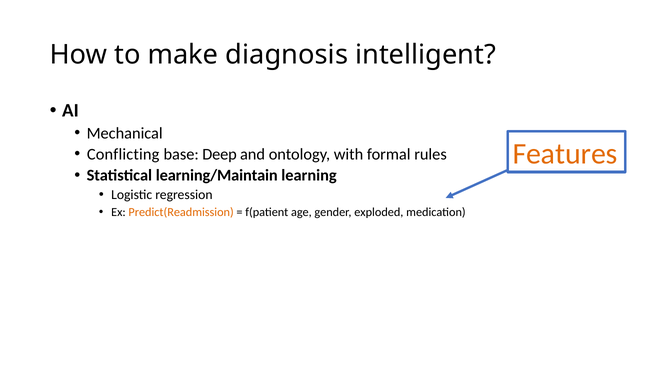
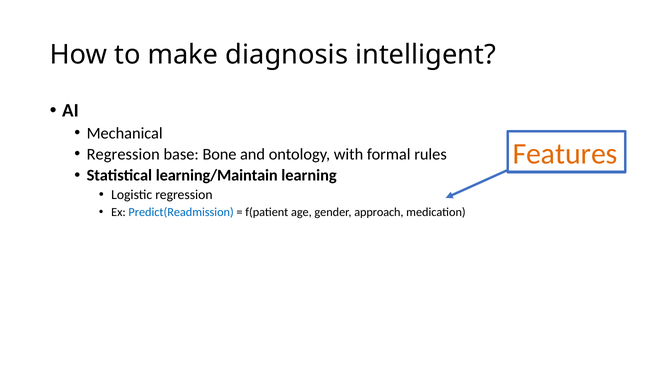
Conflicting: Conflicting -> Regression (123, 154)
Deep: Deep -> Bone (219, 154)
Predict(Readmission colour: orange -> blue (181, 212)
exploded: exploded -> approach (379, 212)
